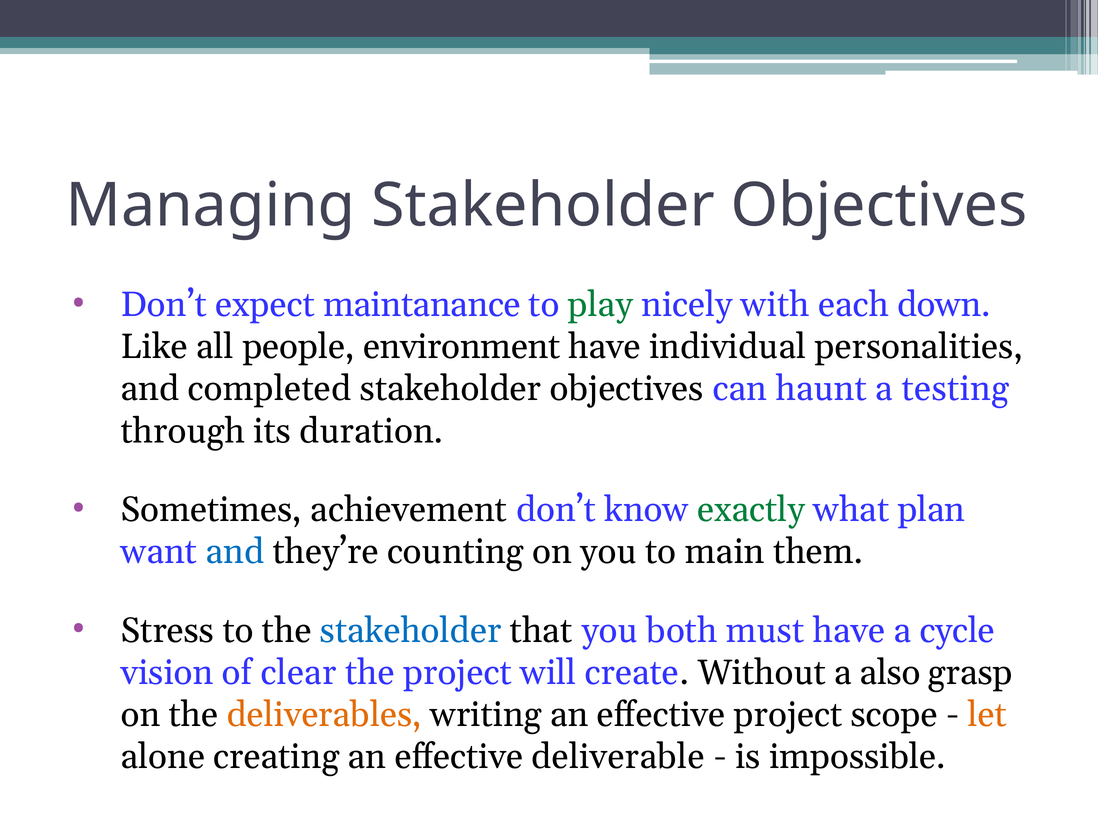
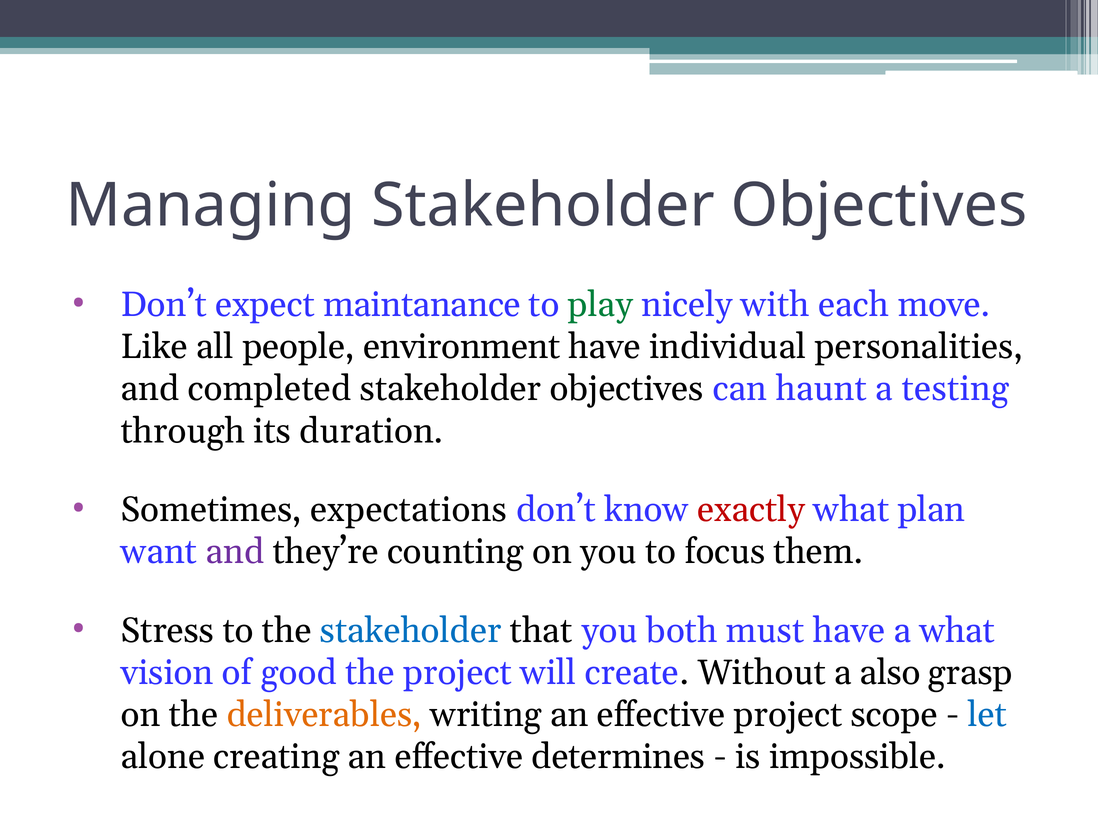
down: down -> move (944, 305)
achievement: achievement -> expectations (409, 509)
exactly colour: green -> red (751, 509)
and colour: blue -> purple (235, 551)
main: main -> focus (725, 551)
a cycle: cycle -> what (957, 630)
clear: clear -> good (299, 672)
let colour: orange -> blue (987, 714)
deliverable: deliverable -> determines (618, 756)
